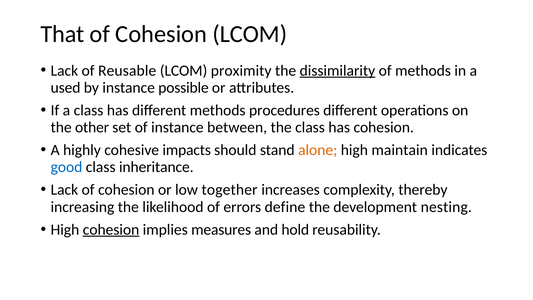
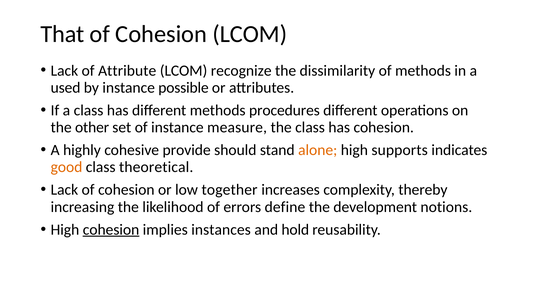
Reusable: Reusable -> Attribute (127, 71)
proximity: proximity -> recognize (241, 71)
dissimilarity underline: present -> none (337, 71)
between: between -> measure (237, 127)
impacts: impacts -> provide (187, 150)
maintain: maintain -> supports (400, 150)
good colour: blue -> orange (66, 167)
inheritance: inheritance -> theoretical (156, 167)
nesting: nesting -> notions (446, 207)
measures: measures -> instances (221, 229)
